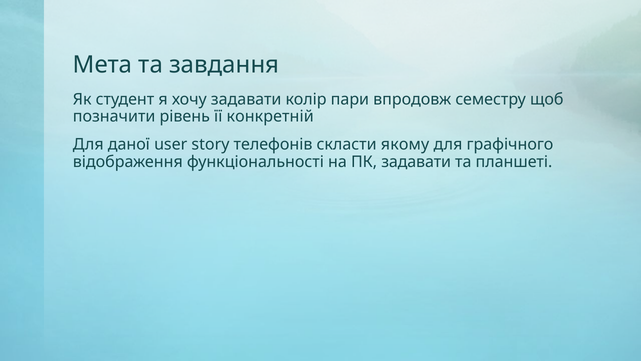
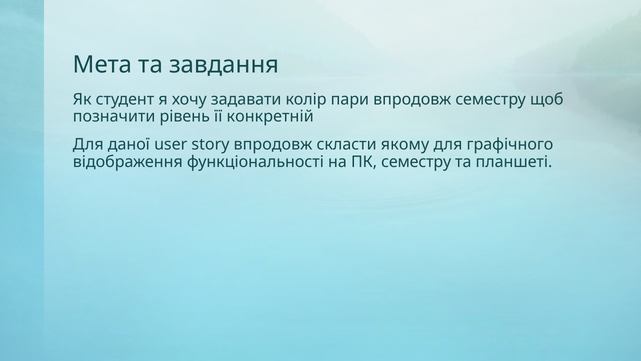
story телефонів: телефонів -> впродовж (273, 144)
ПК задавати: задавати -> семестру (416, 162)
